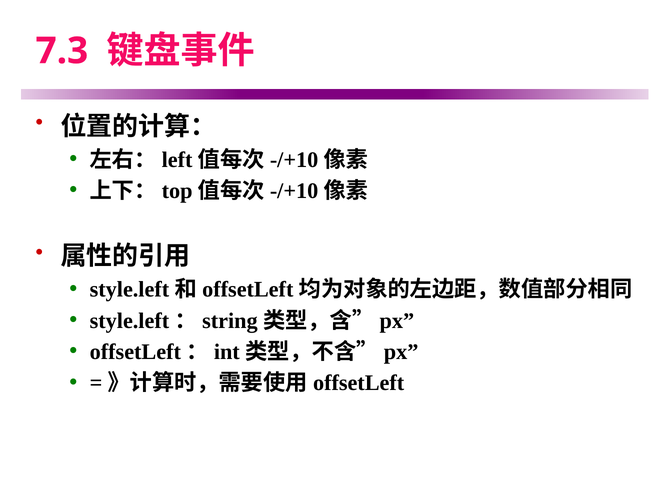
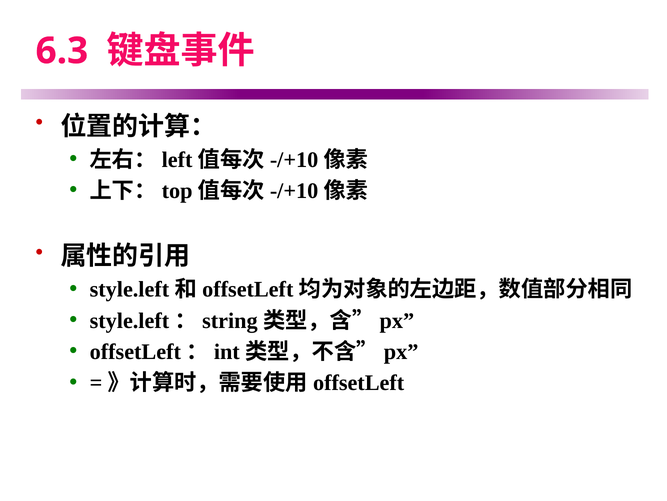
7.3: 7.3 -> 6.3 (62, 51)
